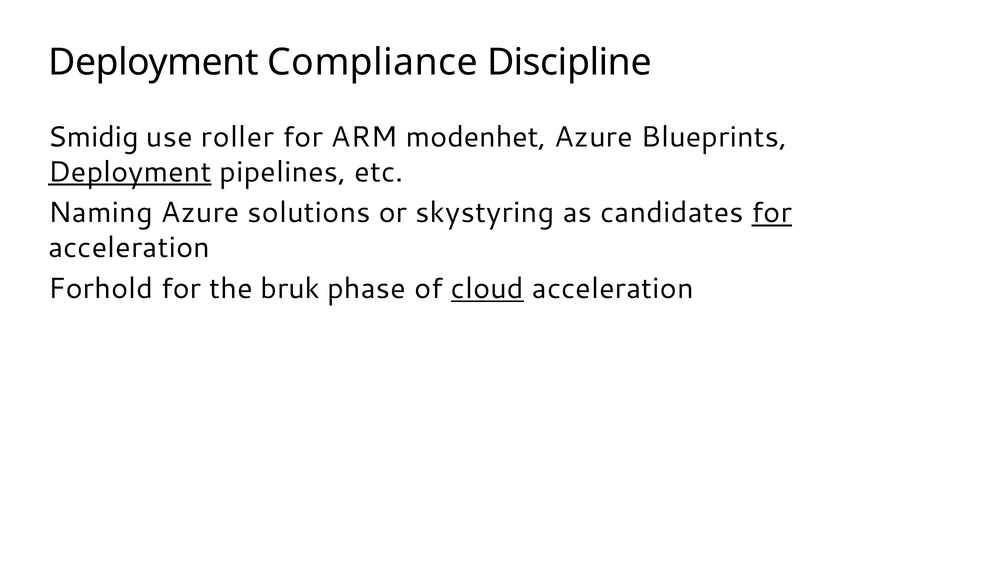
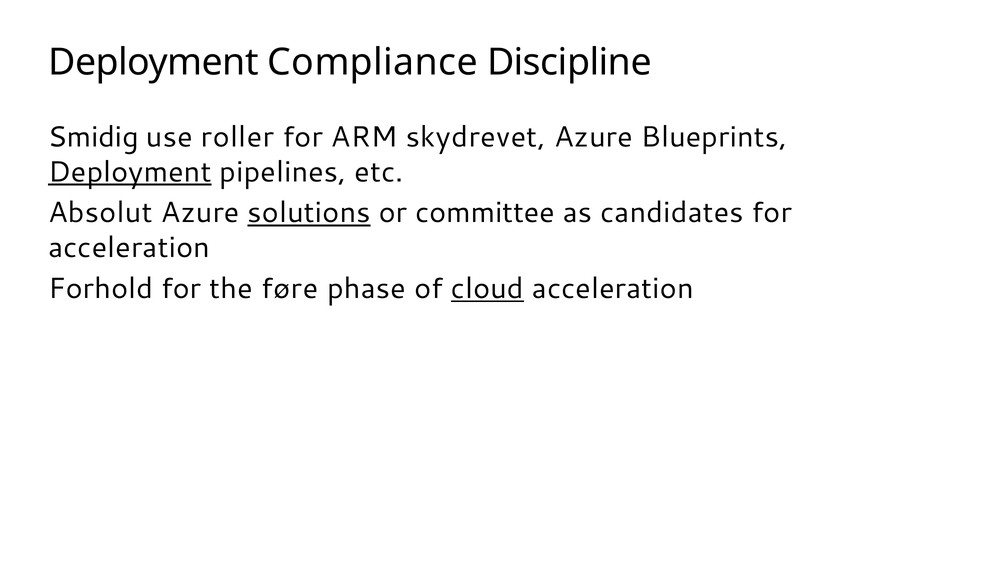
modenhet: modenhet -> skydrevet (476, 137)
Naming: Naming -> Absolut (100, 213)
solutions underline: none -> present (309, 213)
skystyring: skystyring -> committee (485, 213)
for underline: present -> none (772, 213)
bruk: bruk -> føre (290, 289)
